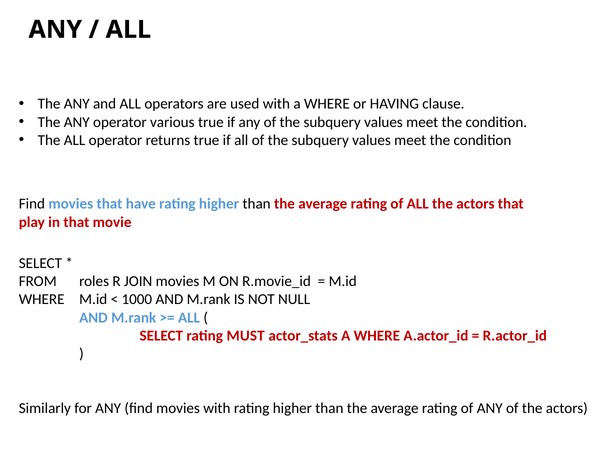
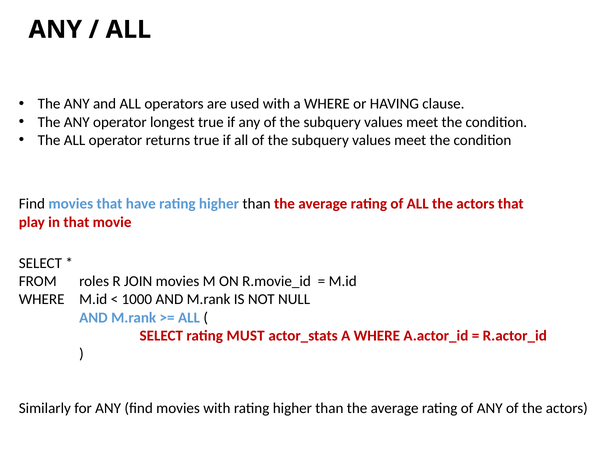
various: various -> longest (172, 122)
